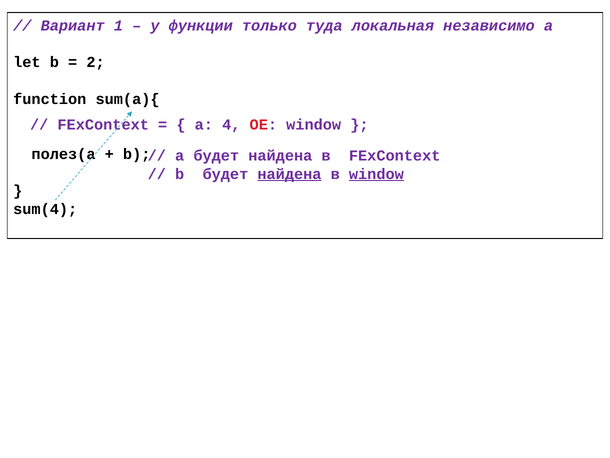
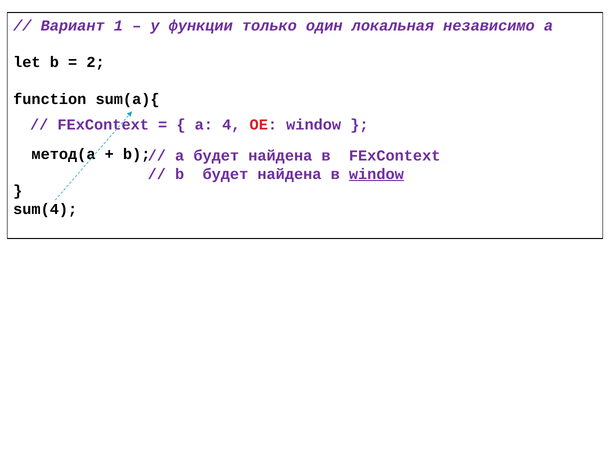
туда: туда -> один (324, 26)
полез(a: полез(a -> метод(a (64, 154)
найдена underline: present -> none (289, 174)
